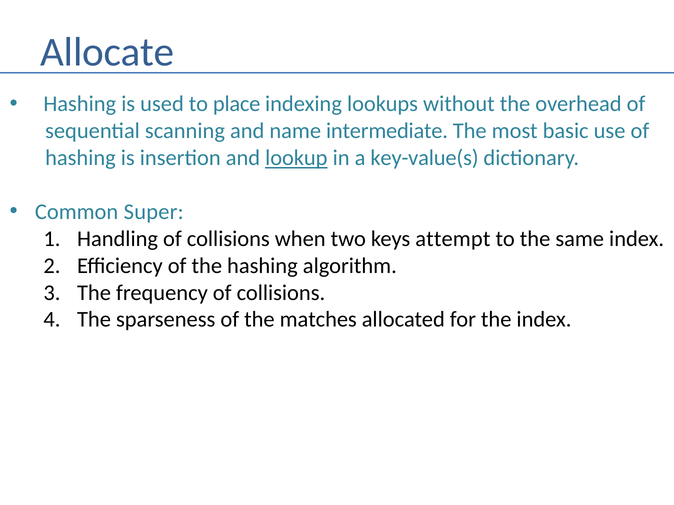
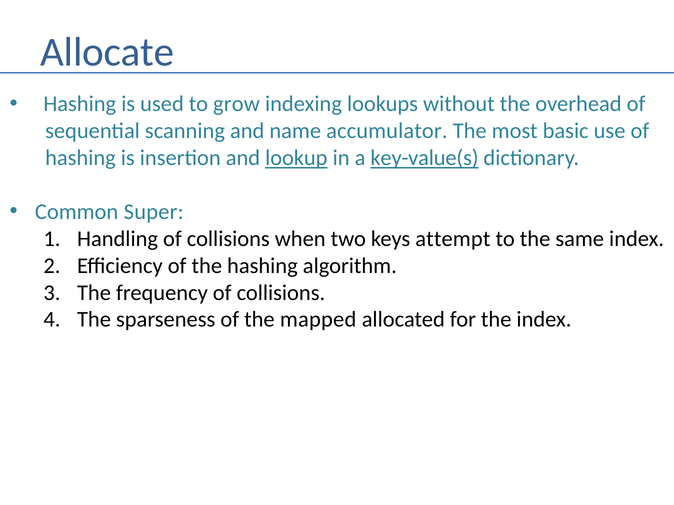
place: place -> grow (236, 104)
intermediate: intermediate -> accumulator (387, 131)
key-value(s underline: none -> present (425, 158)
matches: matches -> mapped (318, 320)
